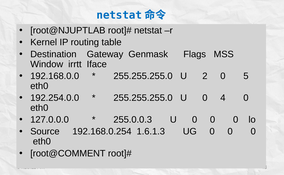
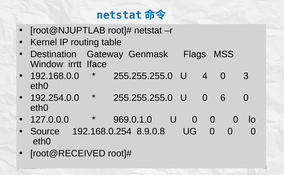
2: 2 -> 4 (205, 76)
5: 5 -> 3 (246, 76)
4: 4 -> 6 (223, 98)
255.0.0.3: 255.0.0.3 -> 969.0.1.0 (133, 120)
1.6.1.3: 1.6.1.3 -> 8.9.0.8 (151, 131)
root@COMMENT: root@COMMENT -> root@RECEIVED (68, 153)
